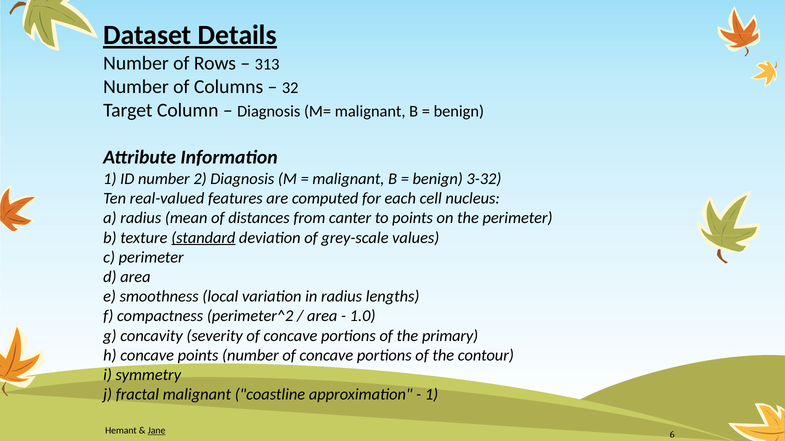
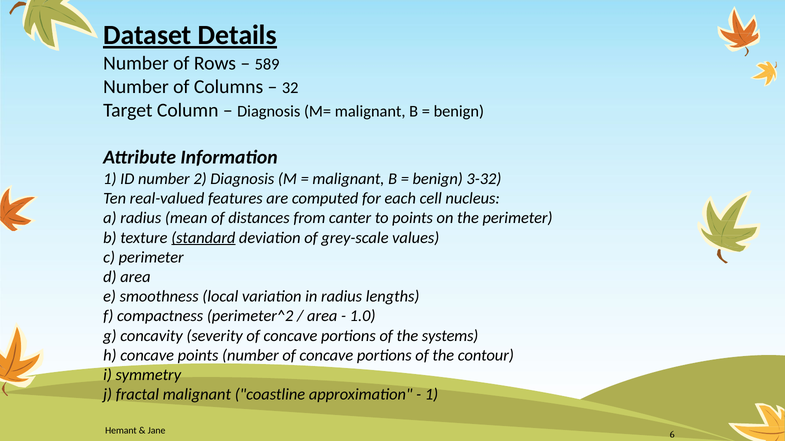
313: 313 -> 589 (267, 65)
primary: primary -> systems (450, 336)
Jane underline: present -> none (157, 431)
